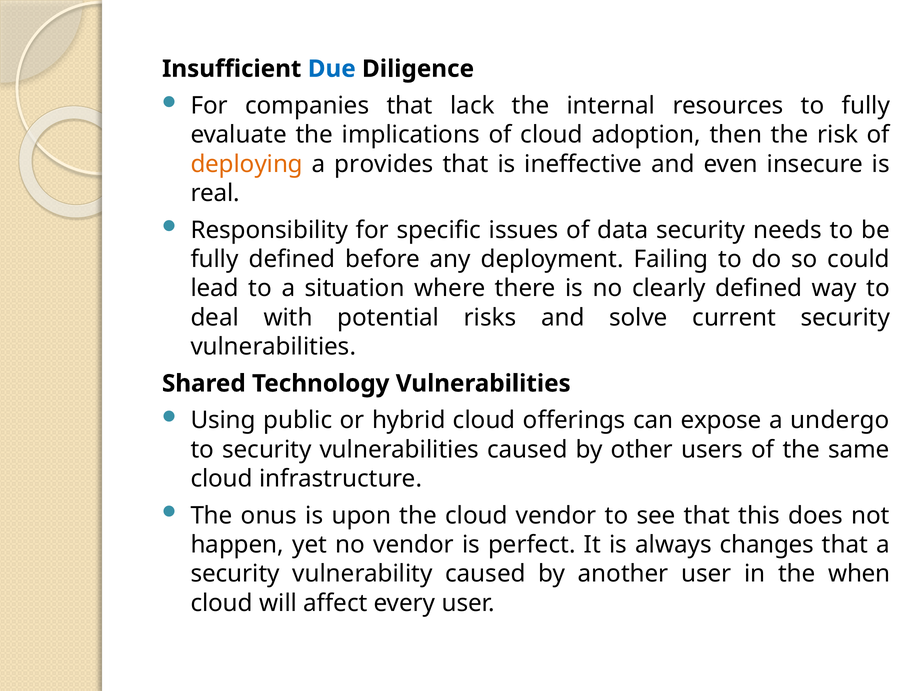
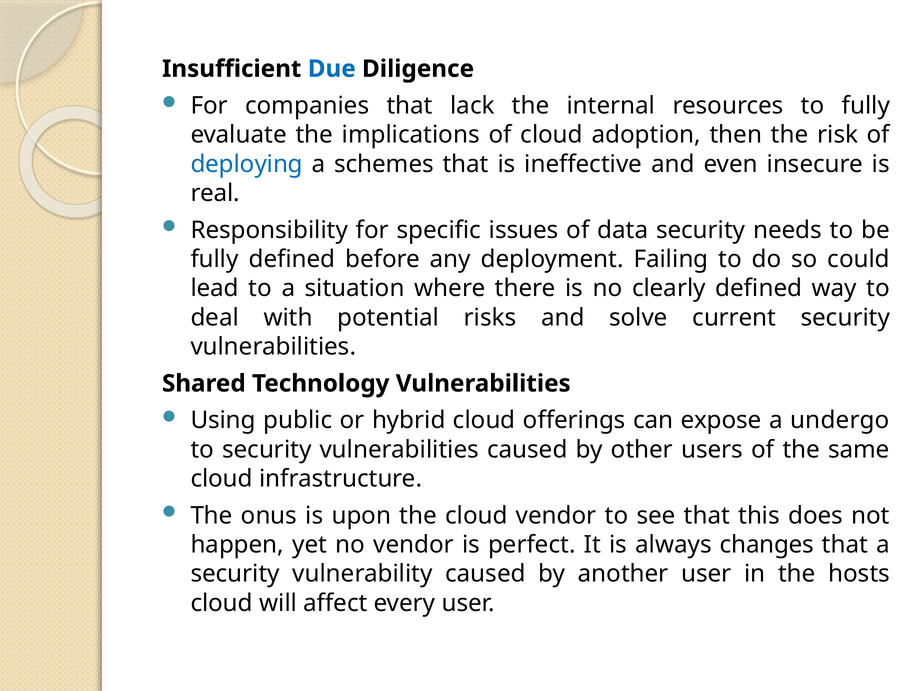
deploying colour: orange -> blue (247, 164)
provides: provides -> schemes (384, 164)
when: when -> hosts (859, 574)
